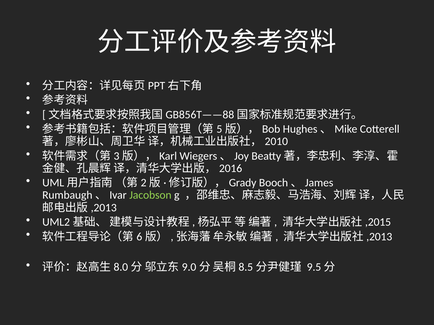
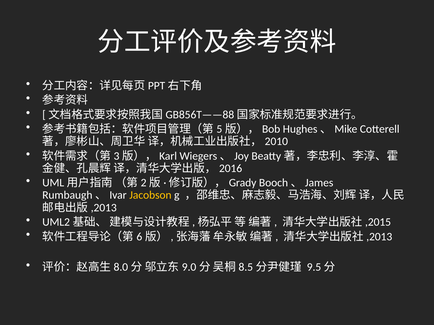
Jacobson colour: light green -> yellow (150, 196)
